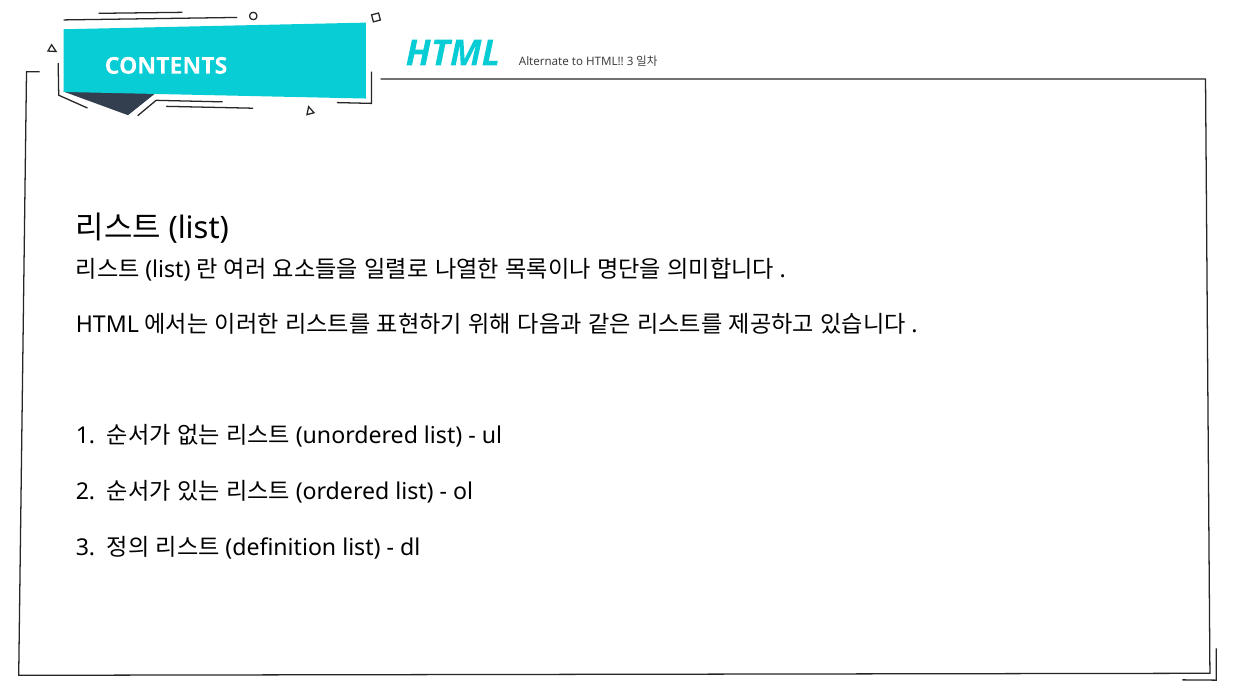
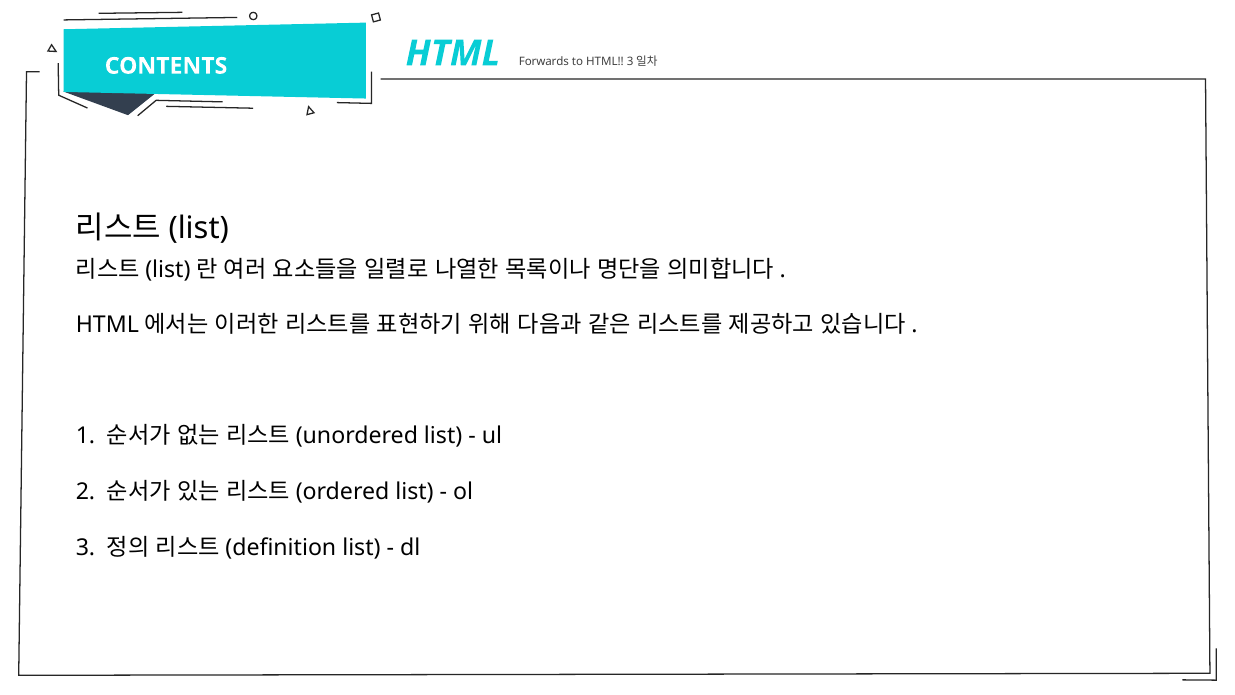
Alternate: Alternate -> Forwards (544, 61)
